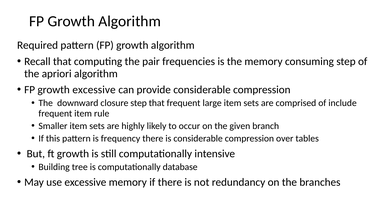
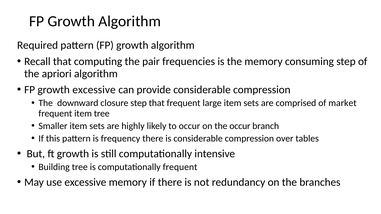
include: include -> market (343, 103)
item rule: rule -> tree (102, 114)
the given: given -> occur (240, 126)
computationally database: database -> frequent (180, 167)
